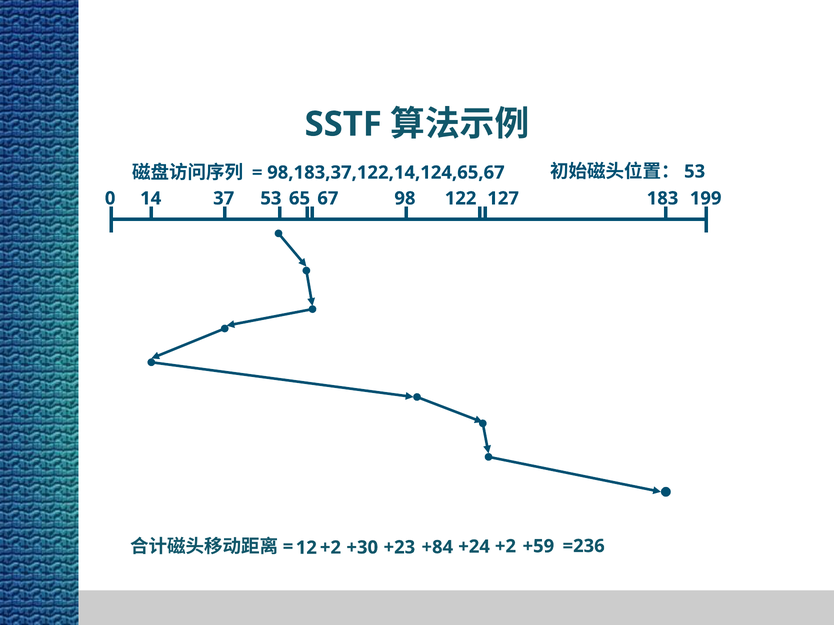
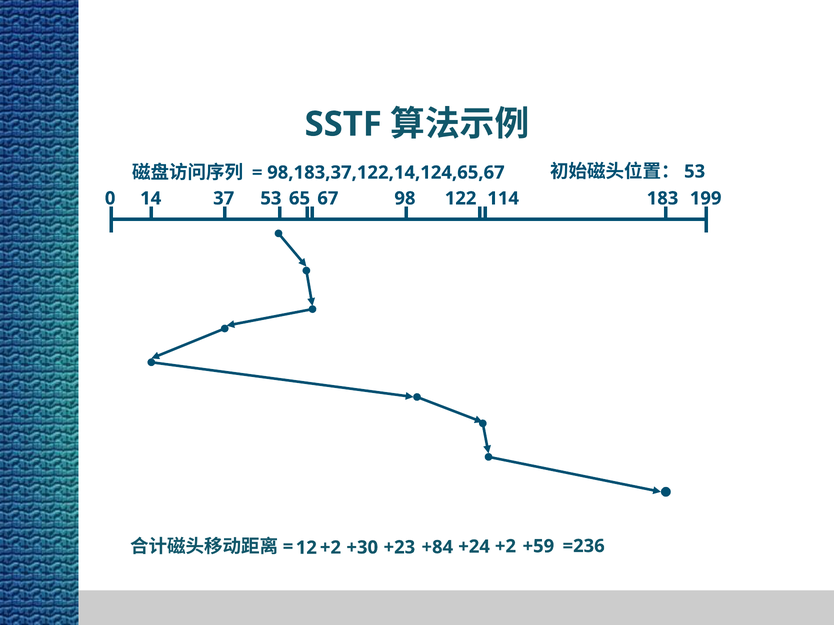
127: 127 -> 114 (503, 199)
